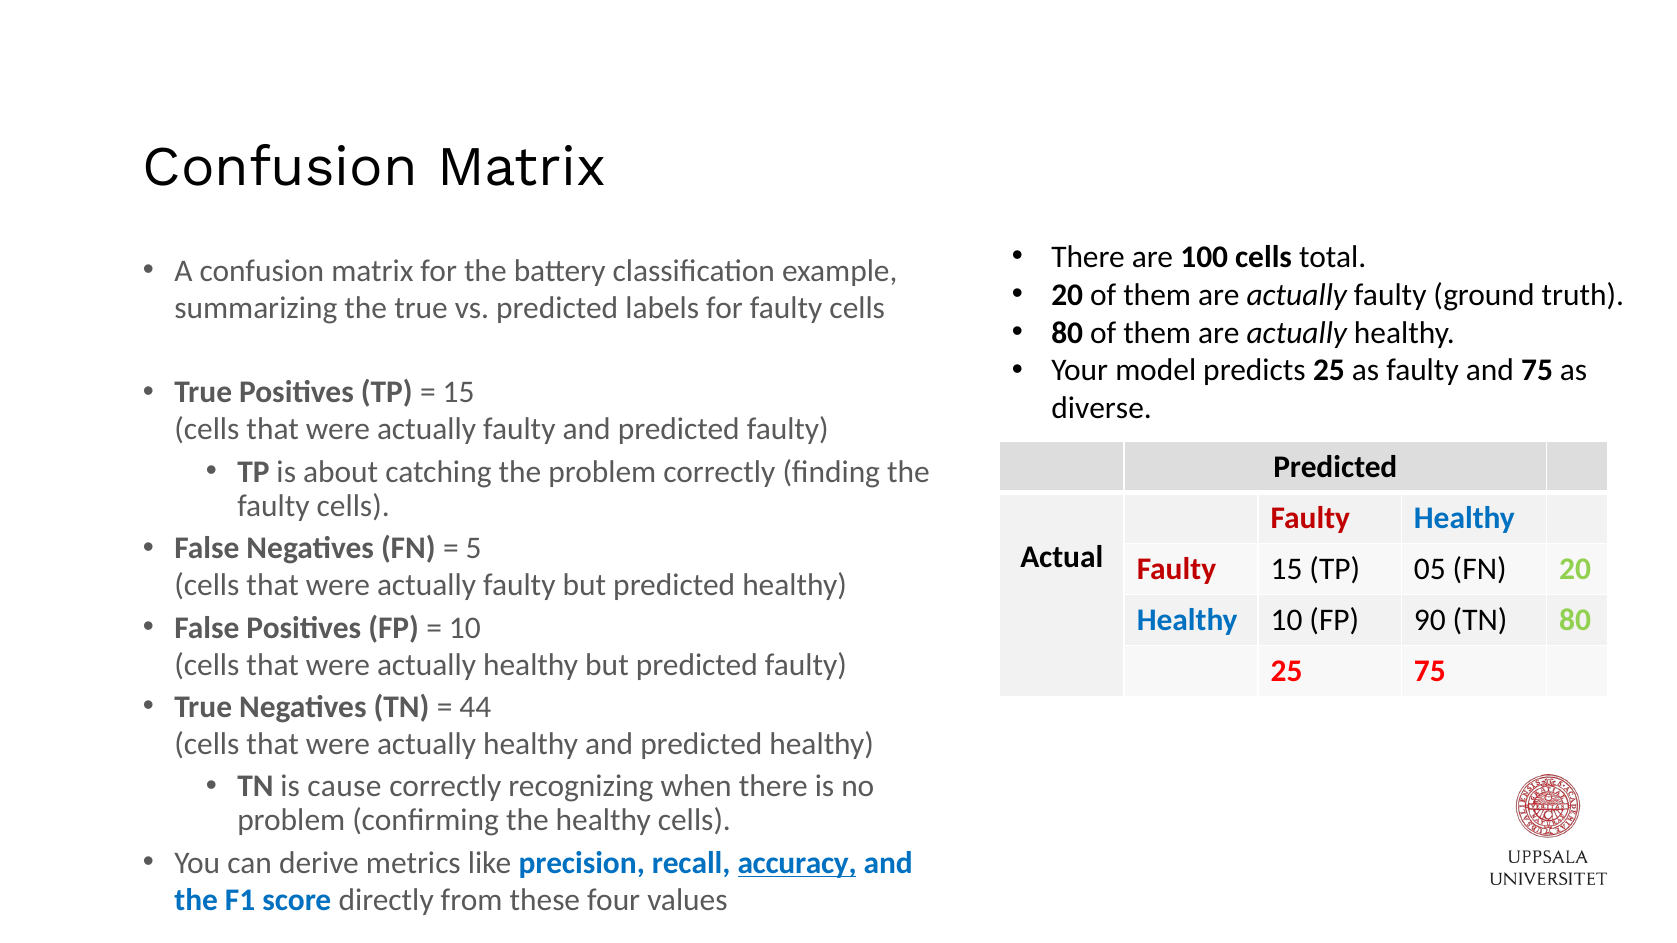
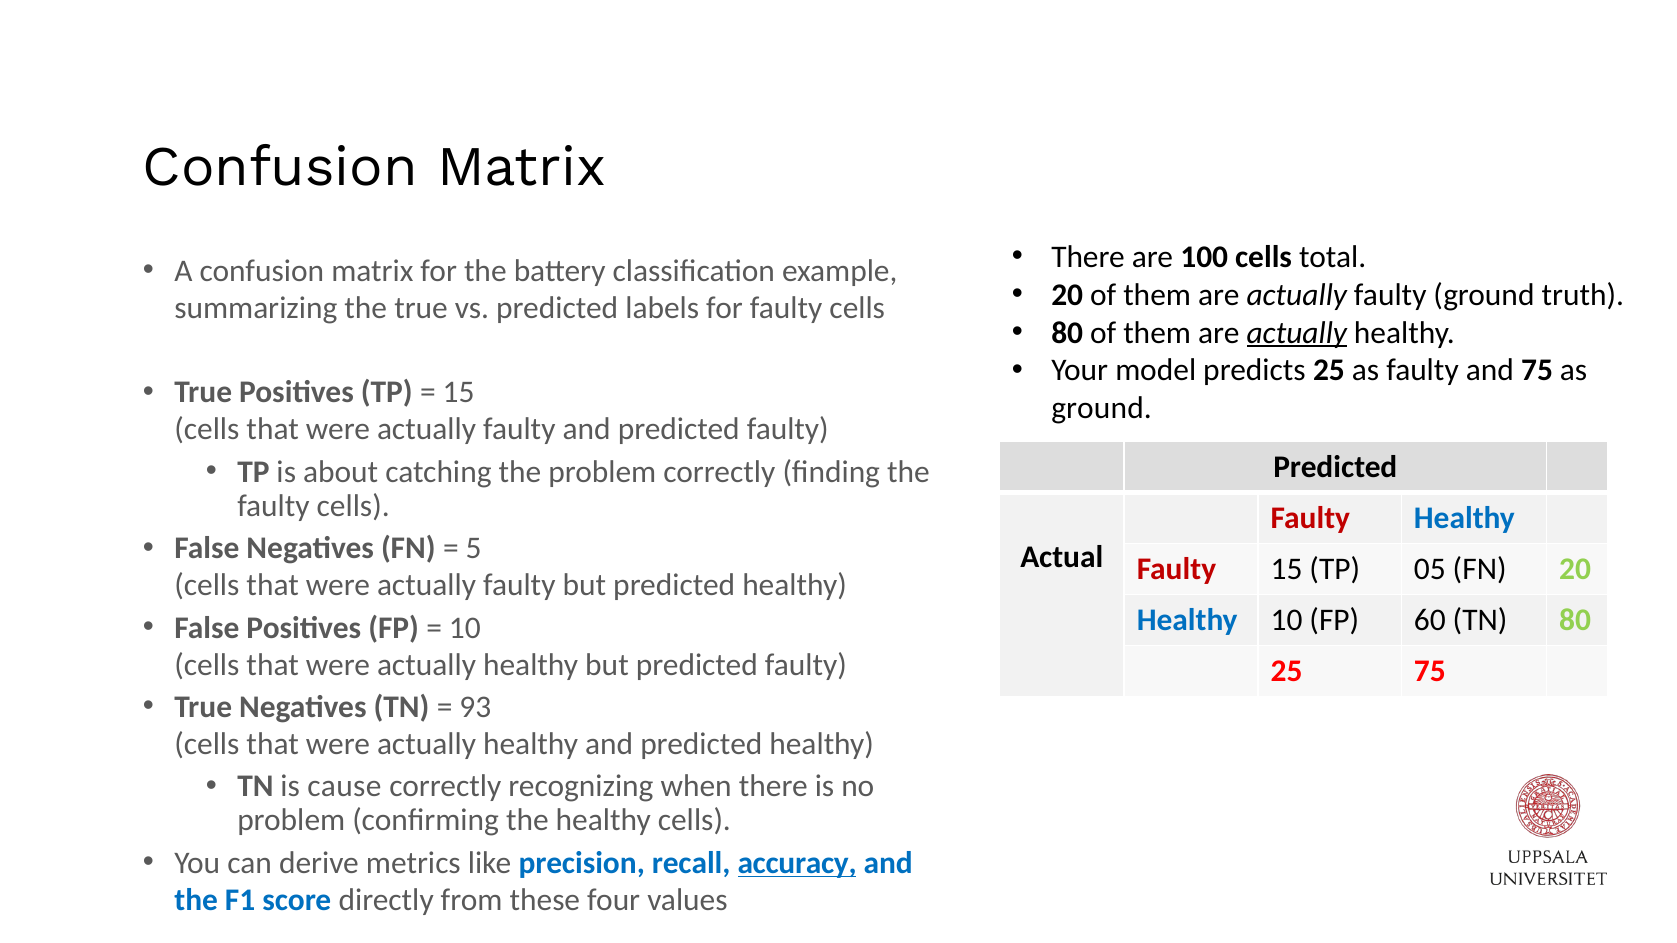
actually underline: none -> present (1297, 333)
diverse: diverse -> ground (1102, 408)
90: 90 -> 60 (1430, 621)
44: 44 -> 93 (475, 707)
